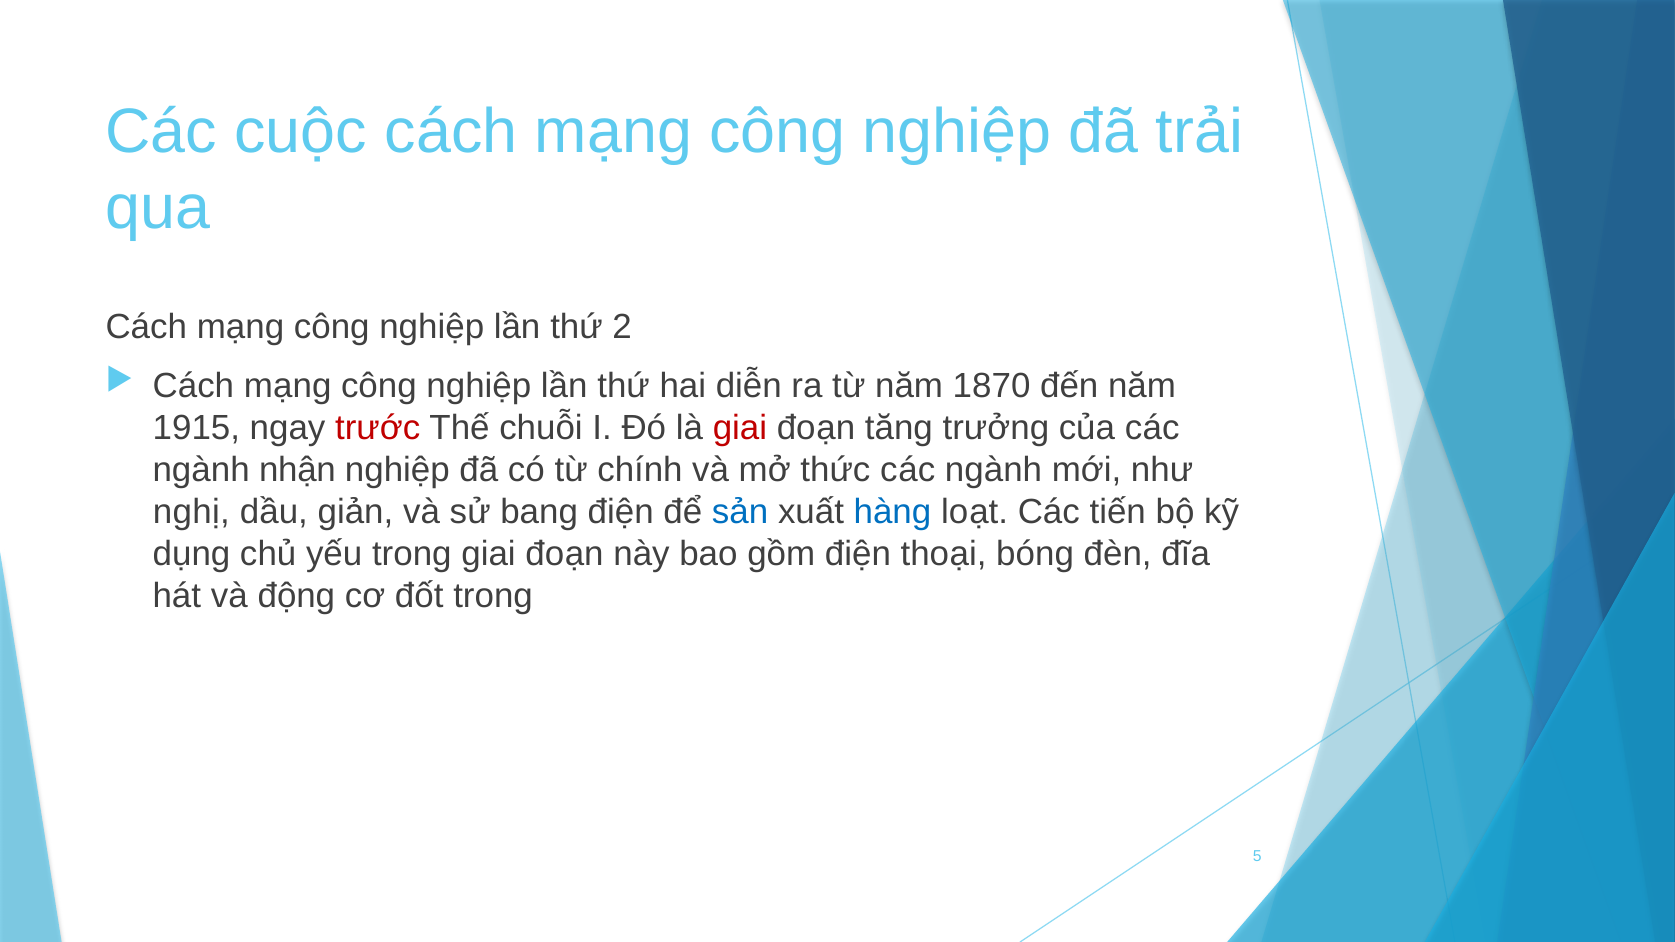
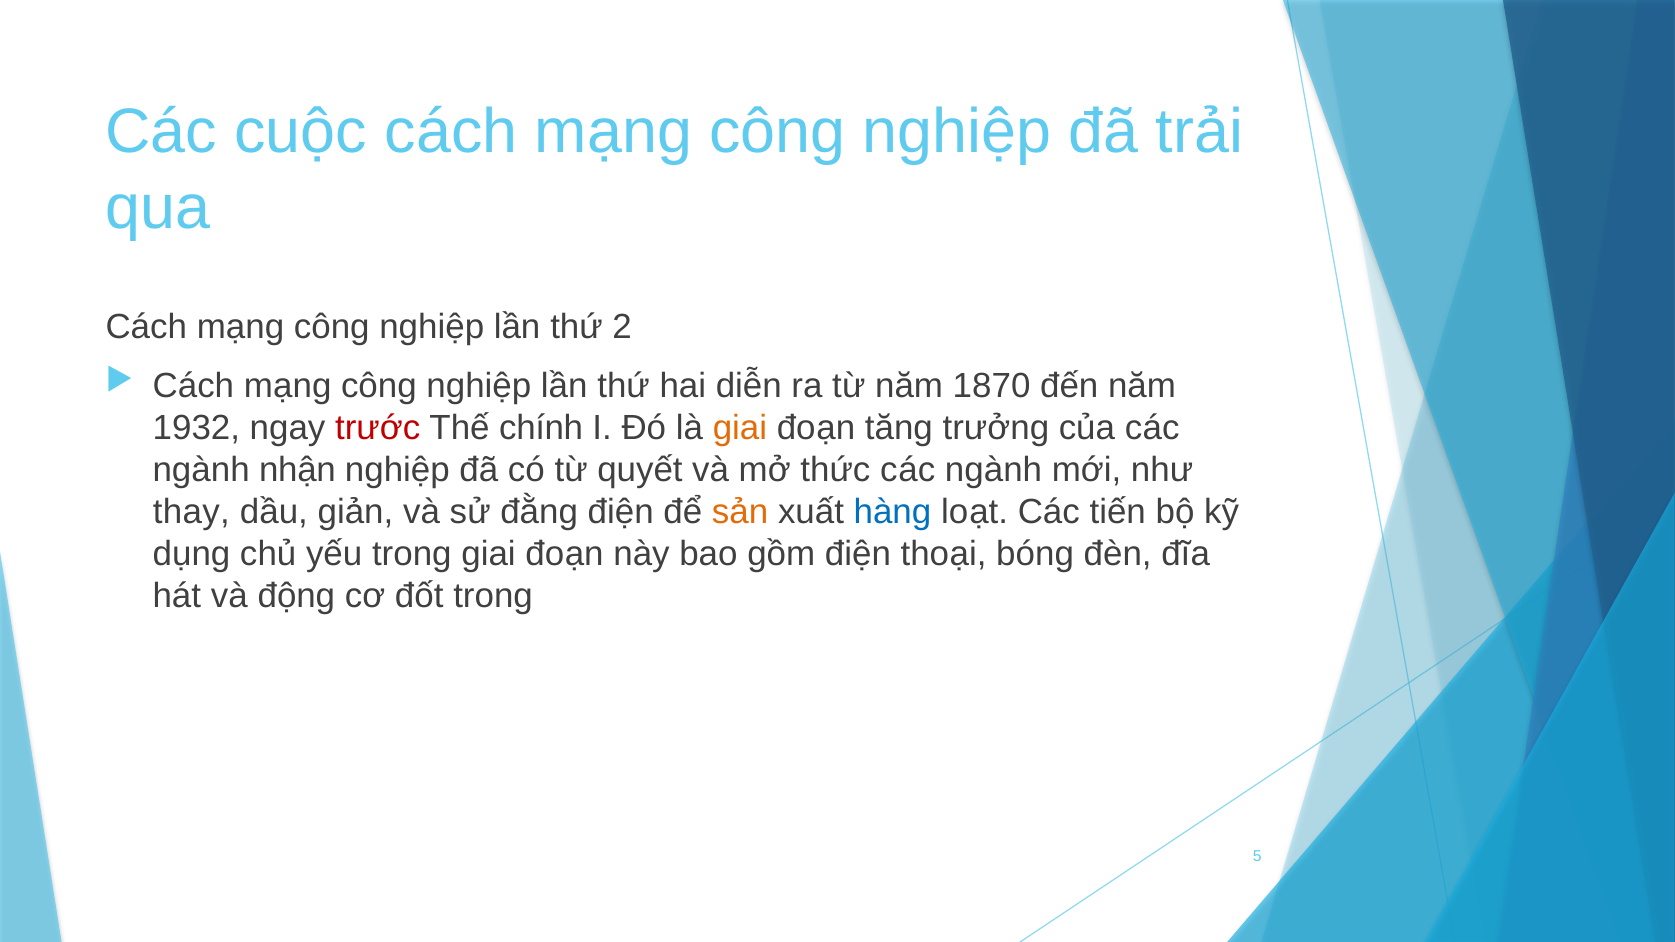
1915: 1915 -> 1932 (196, 428)
chuỗi: chuỗi -> chính (541, 428)
giai colour: red -> orange (740, 428)
chính: chính -> quyết (640, 470)
nghị: nghị -> thay (191, 512)
bang: bang -> đằng (539, 512)
sản colour: blue -> orange (740, 512)
